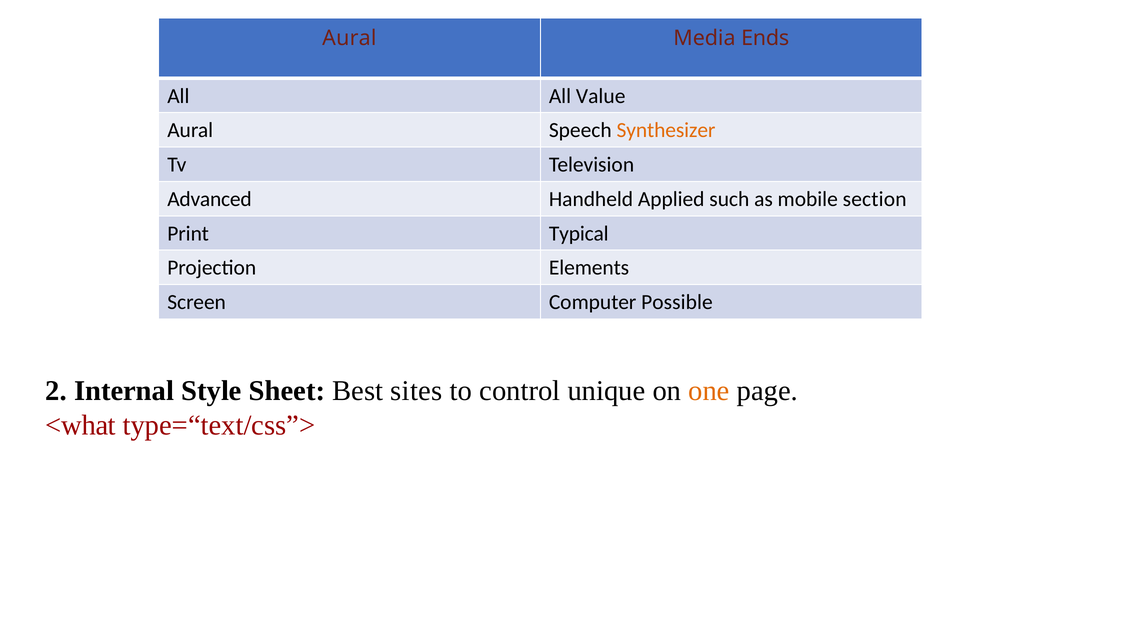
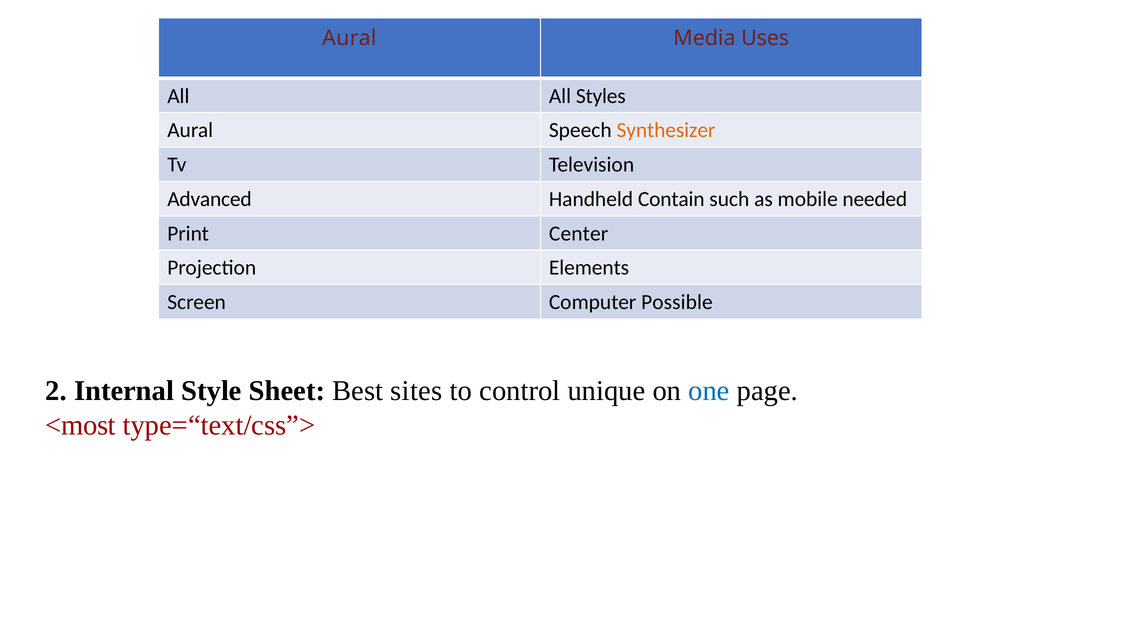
Ends: Ends -> Uses (765, 38)
Value: Value -> Styles (601, 96)
Applied: Applied -> Contain (671, 199)
section: section -> needed (875, 199)
Typical: Typical -> Center (579, 233)
one colour: orange -> blue (709, 391)
<what: <what -> <most (81, 425)
